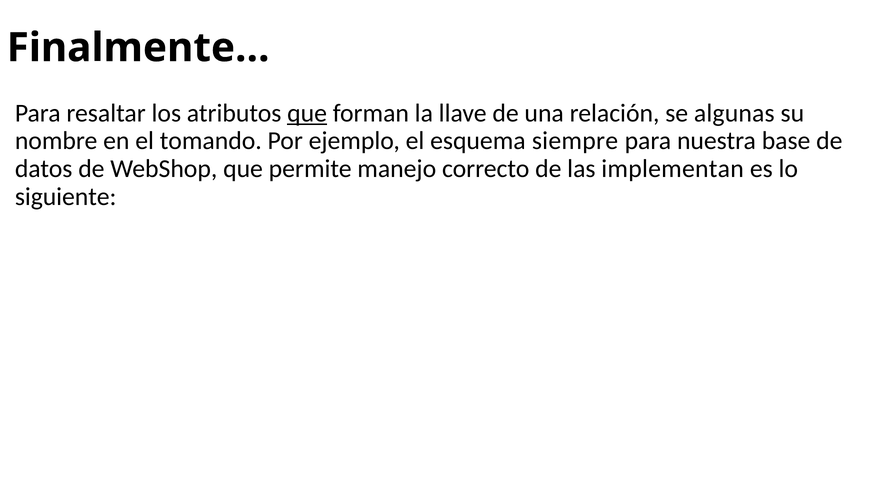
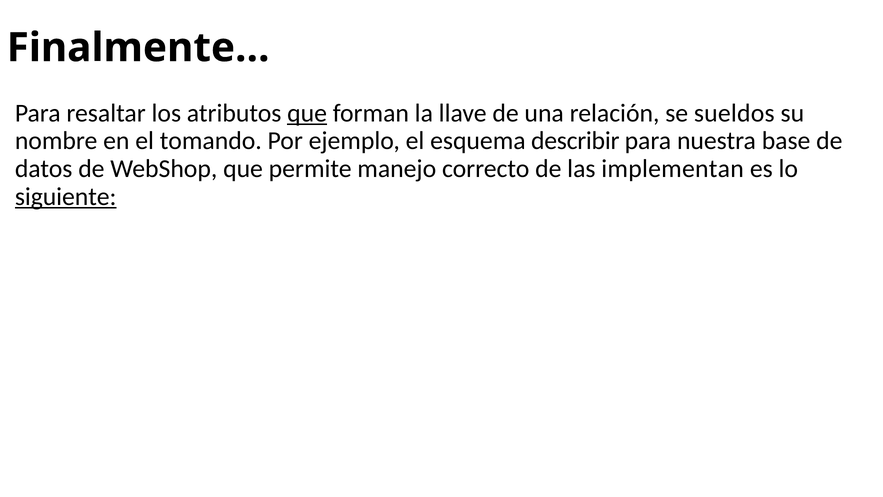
algunas: algunas -> sueldos (734, 113)
siempre: siempre -> describir (575, 141)
siguiente underline: none -> present (66, 197)
